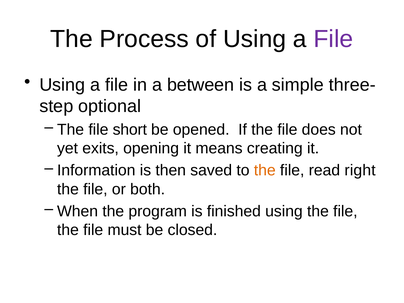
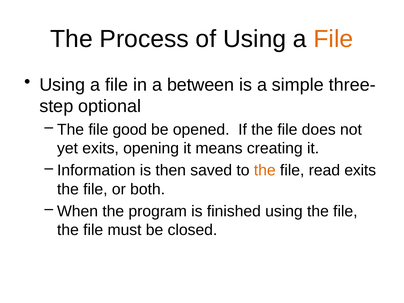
File colour: purple -> orange (333, 39)
short: short -> good (130, 130)
read right: right -> exits (360, 170)
